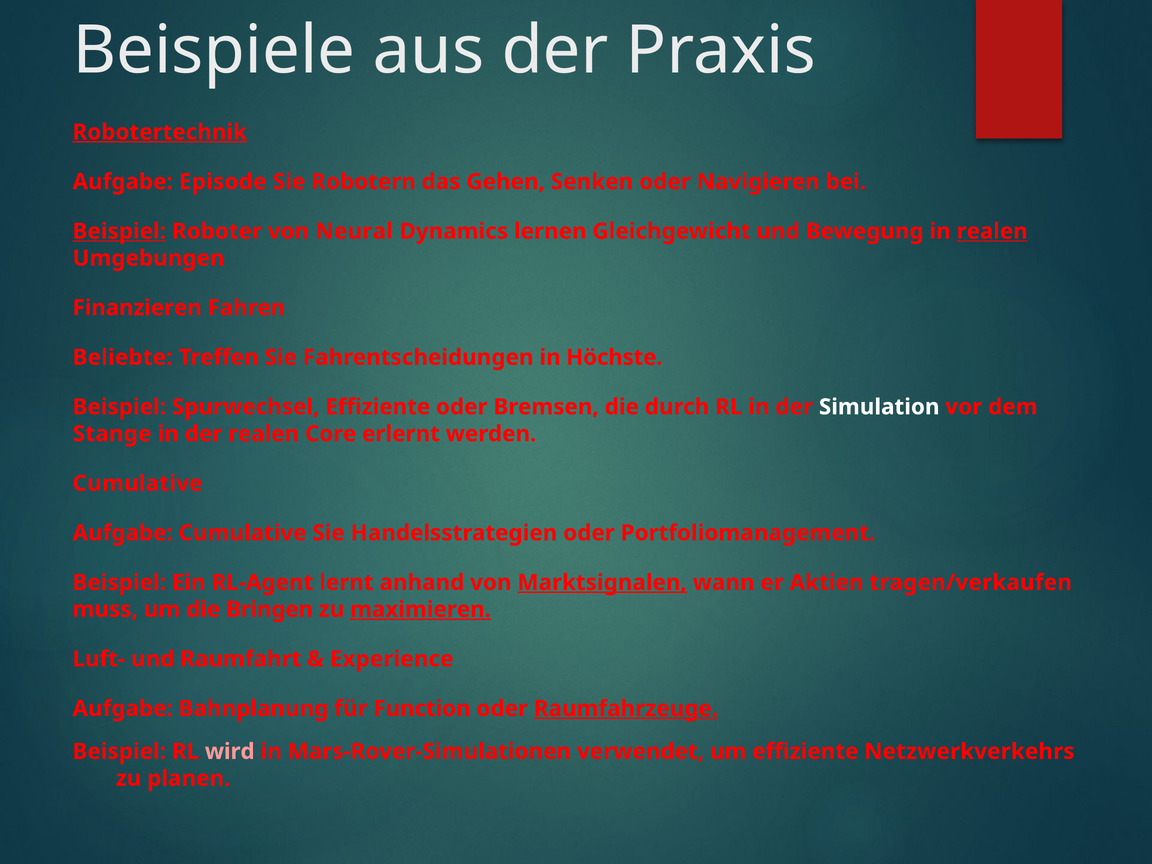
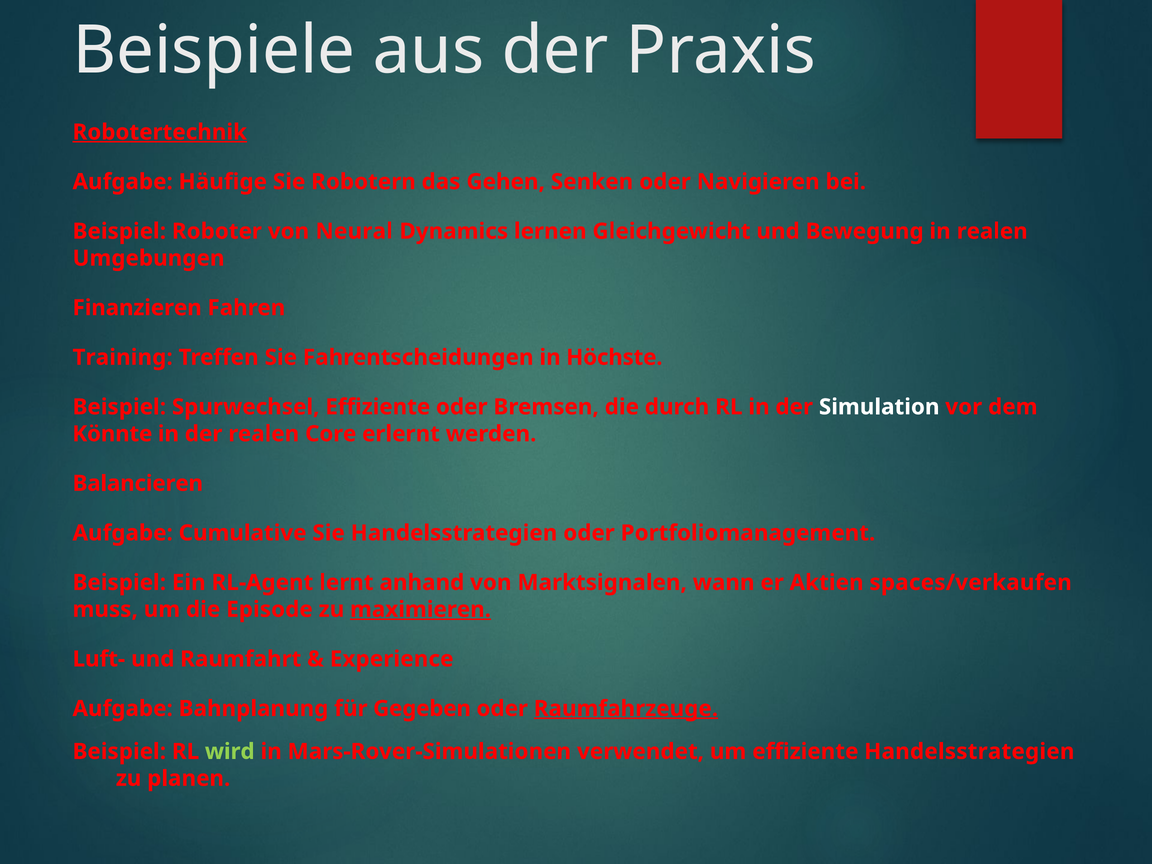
Episode: Episode -> Häufige (223, 182)
Beispiel underline: present -> none (119, 231)
realen underline: present -> none (992, 231)
Beliebte: Beliebte -> Training (123, 357)
Stange: Stange -> Könnte (112, 434)
Cumulative: Cumulative -> Balancieren (138, 483)
Marktsignalen underline: present -> none (602, 583)
tragen/verkaufen: tragen/verkaufen -> spaces/verkaufen (971, 583)
Bringen: Bringen -> Episode (269, 609)
Function: Function -> Gegeben (422, 709)
wird colour: pink -> light green (230, 752)
effiziente Netzwerkverkehrs: Netzwerkverkehrs -> Handelsstrategien (969, 752)
